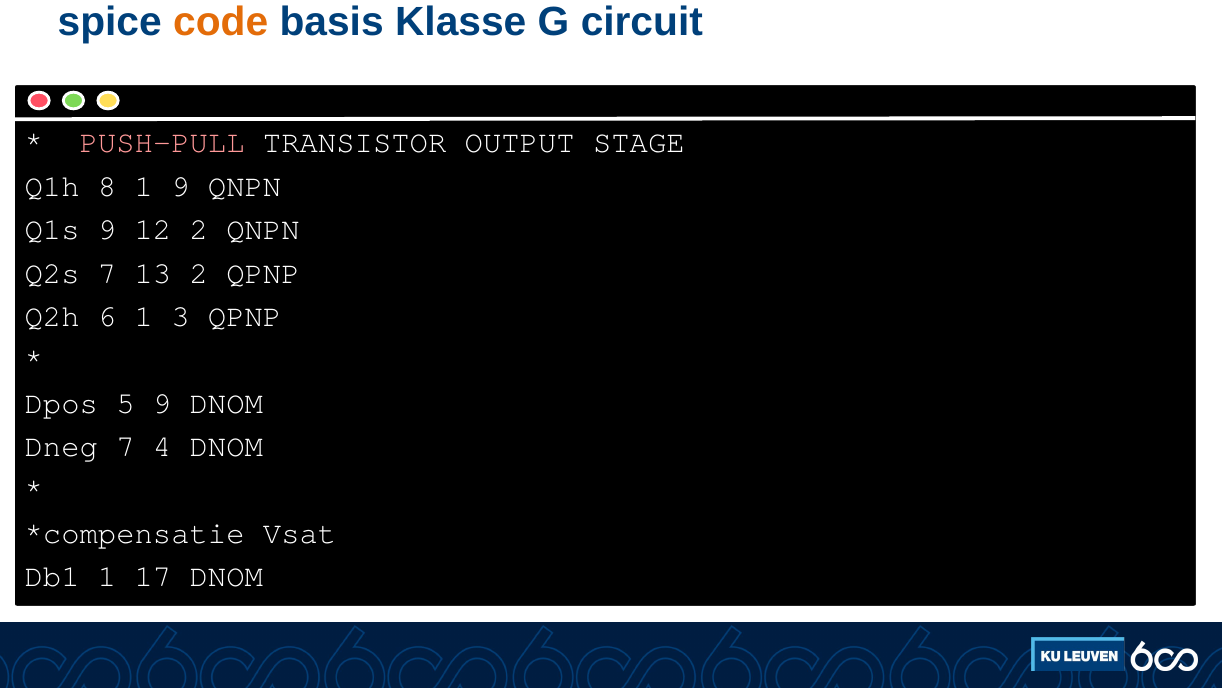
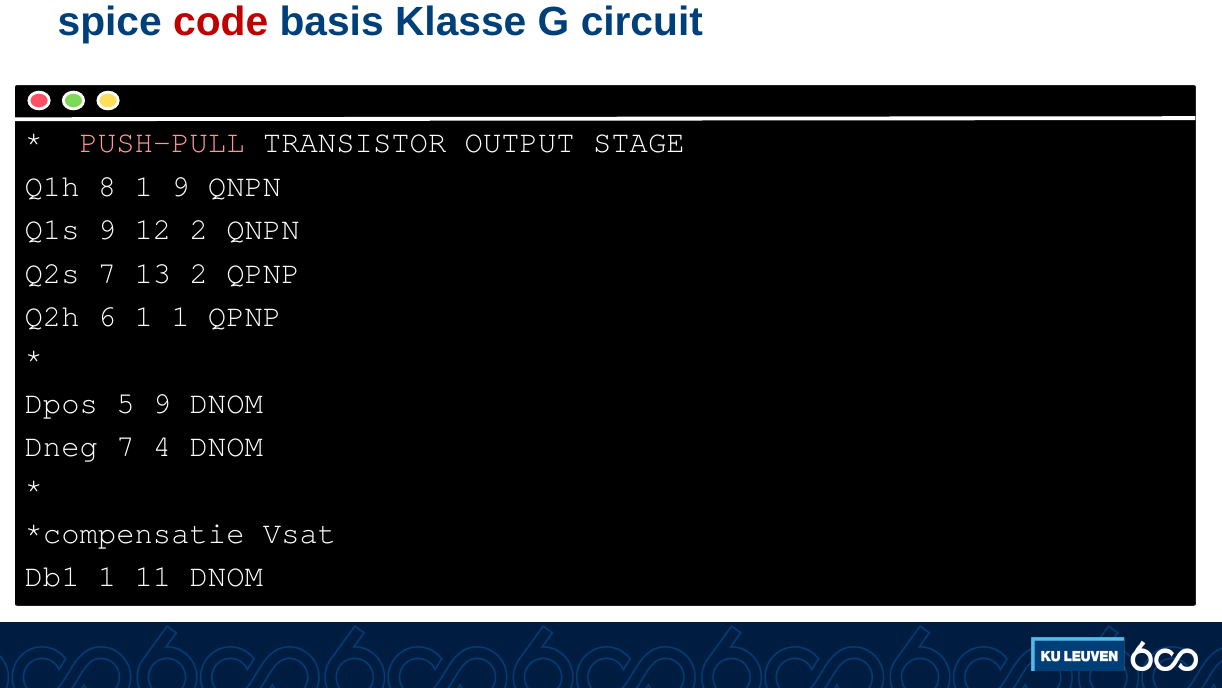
code colour: orange -> red (221, 22)
1 3: 3 -> 1 (180, 316)
17: 17 -> 11 (153, 576)
